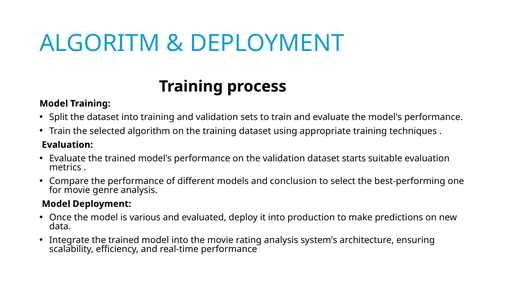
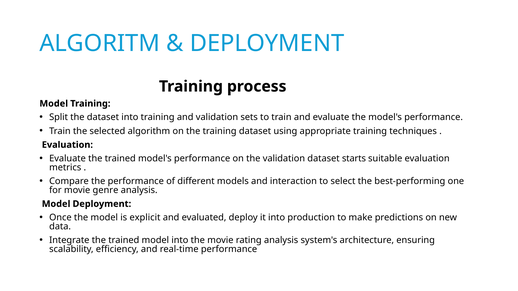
conclusion: conclusion -> interaction (293, 181)
various: various -> explicit (145, 218)
